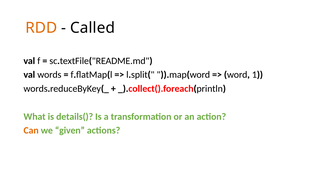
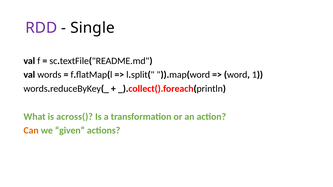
RDD colour: orange -> purple (41, 28)
Called: Called -> Single (93, 28)
details(: details( -> across( (75, 117)
